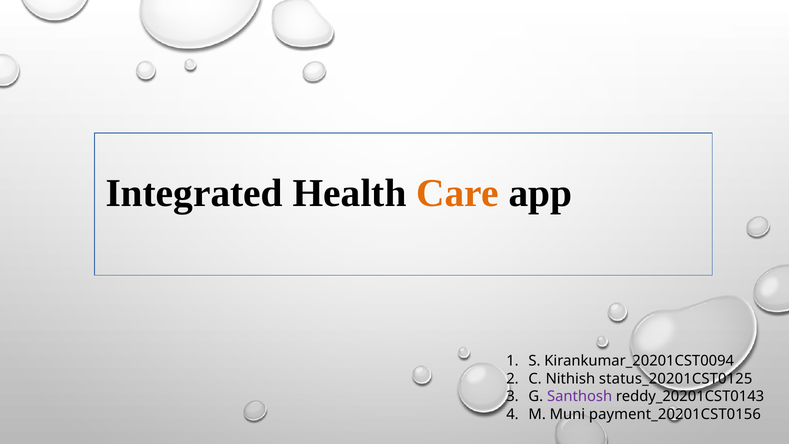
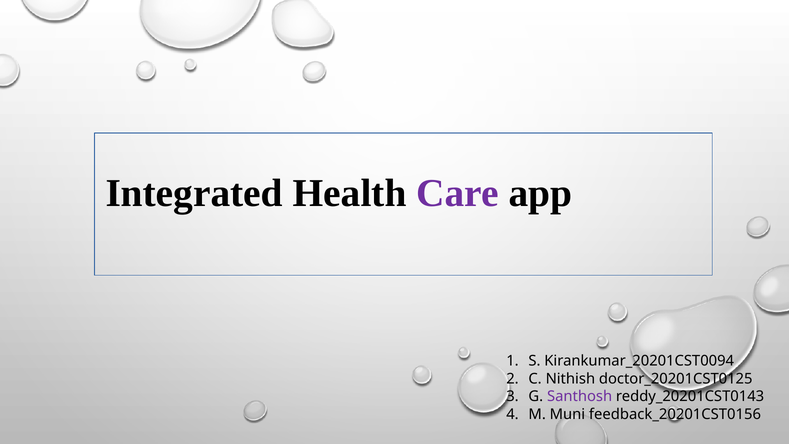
Care colour: orange -> purple (458, 193)
status_20201CST0125: status_20201CST0125 -> doctor_20201CST0125 (676, 379)
payment_20201CST0156: payment_20201CST0156 -> feedback_20201CST0156 (675, 414)
